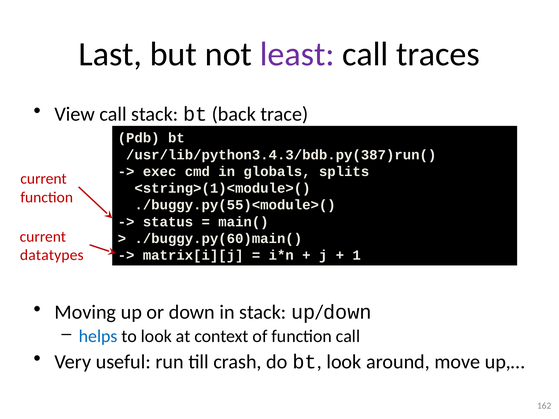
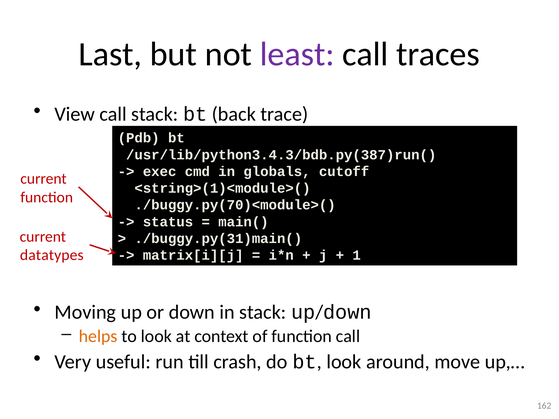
splits: splits -> cutoff (344, 172)
./buggy.py(55)<module>(: ./buggy.py(55)<module>( -> ./buggy.py(70)<module>( (235, 205)
./buggy.py(60)main(: ./buggy.py(60)main( -> ./buggy.py(31)main( (218, 239)
helps colour: blue -> orange (98, 337)
